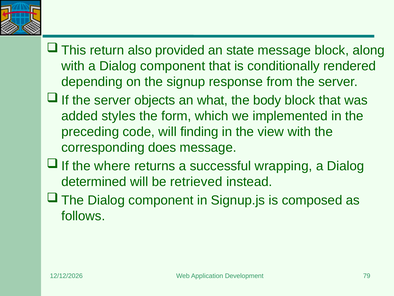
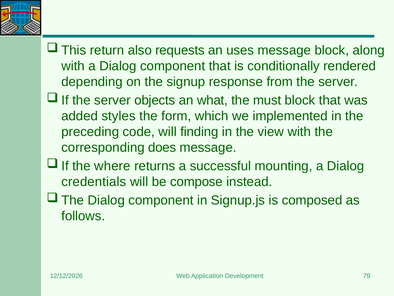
provided: provided -> requests (180, 50)
state: state -> uses (240, 50)
body: body -> must (267, 100)
wrapping: wrapping -> mounting (284, 166)
determined: determined -> credentials (94, 181)
retrieved: retrieved -> compose (196, 181)
